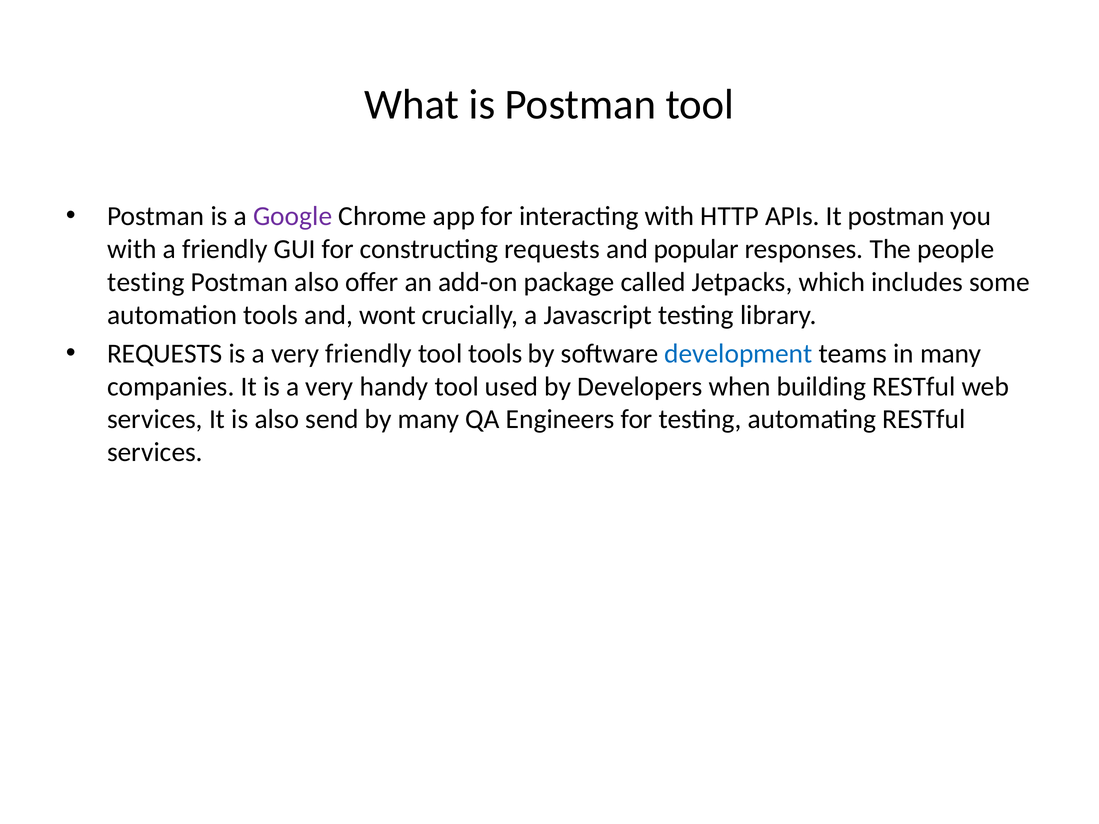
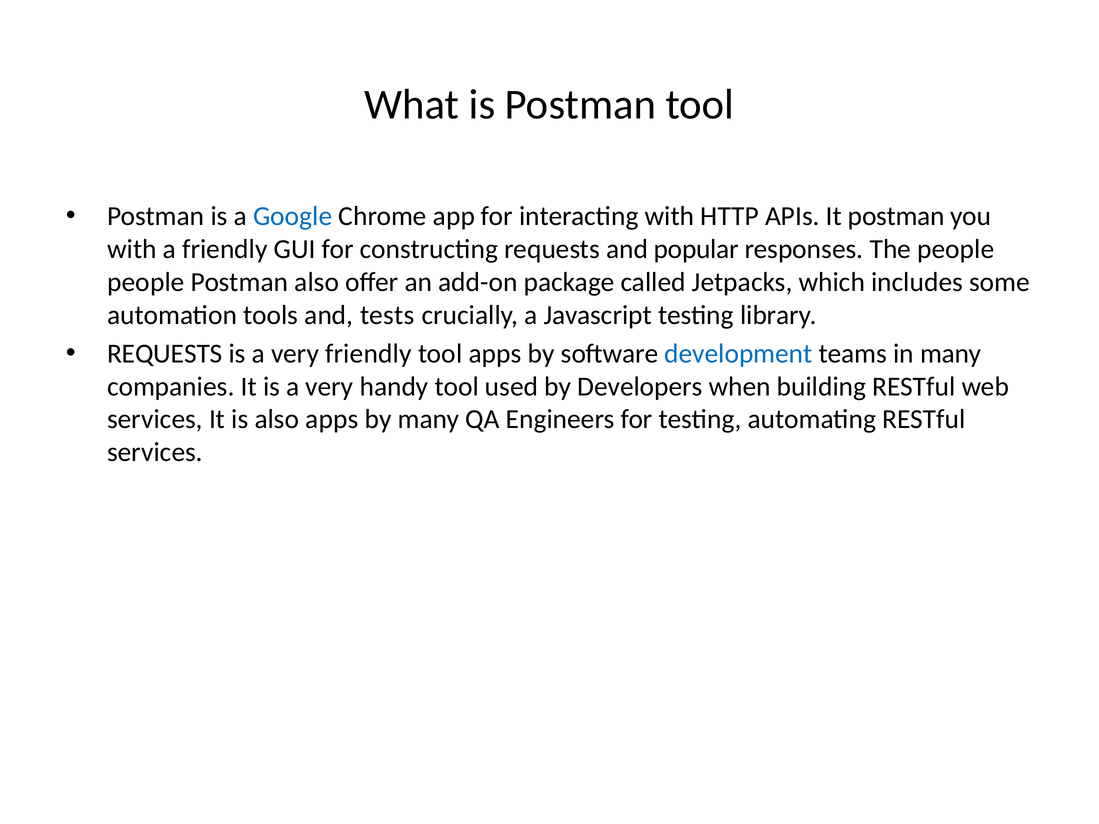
Google colour: purple -> blue (293, 216)
testing: testing -> people (146, 282)
wont: wont -> tests (387, 315)
tool tools: tools -> apps (495, 354)
also send: send -> apps (332, 420)
